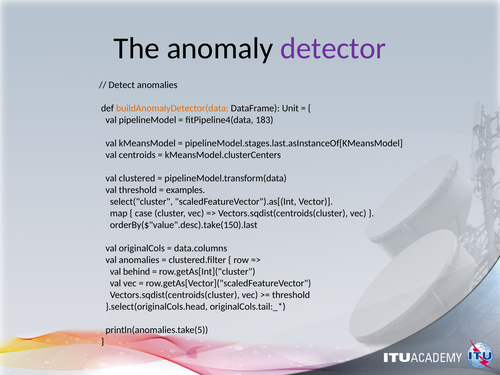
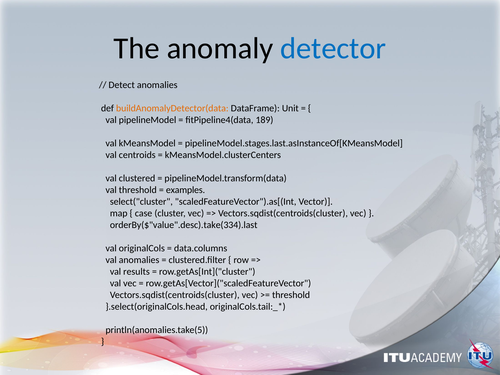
detector colour: purple -> blue (333, 48)
183: 183 -> 189 (264, 120)
orderBy($"value".desc).take(150).last: orderBy($"value".desc).take(150).last -> orderBy($"value".desc).take(334).last (184, 225)
behind: behind -> results (136, 272)
